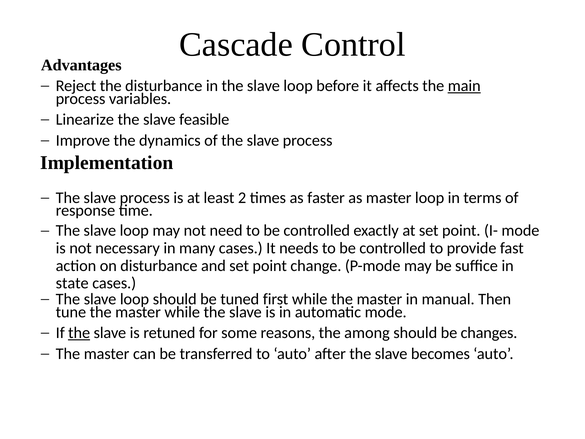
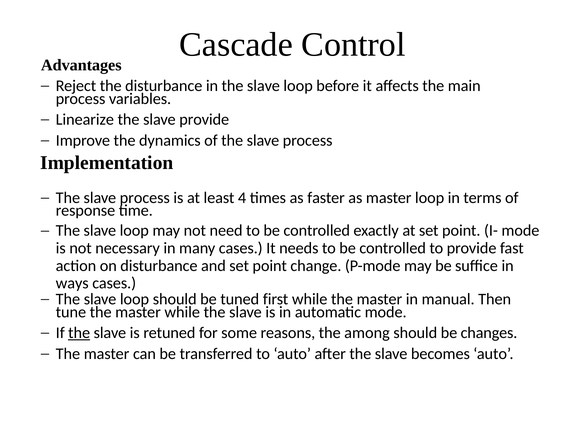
main underline: present -> none (464, 86)
slave feasible: feasible -> provide (204, 119)
2: 2 -> 4 (242, 198)
state: state -> ways (72, 283)
